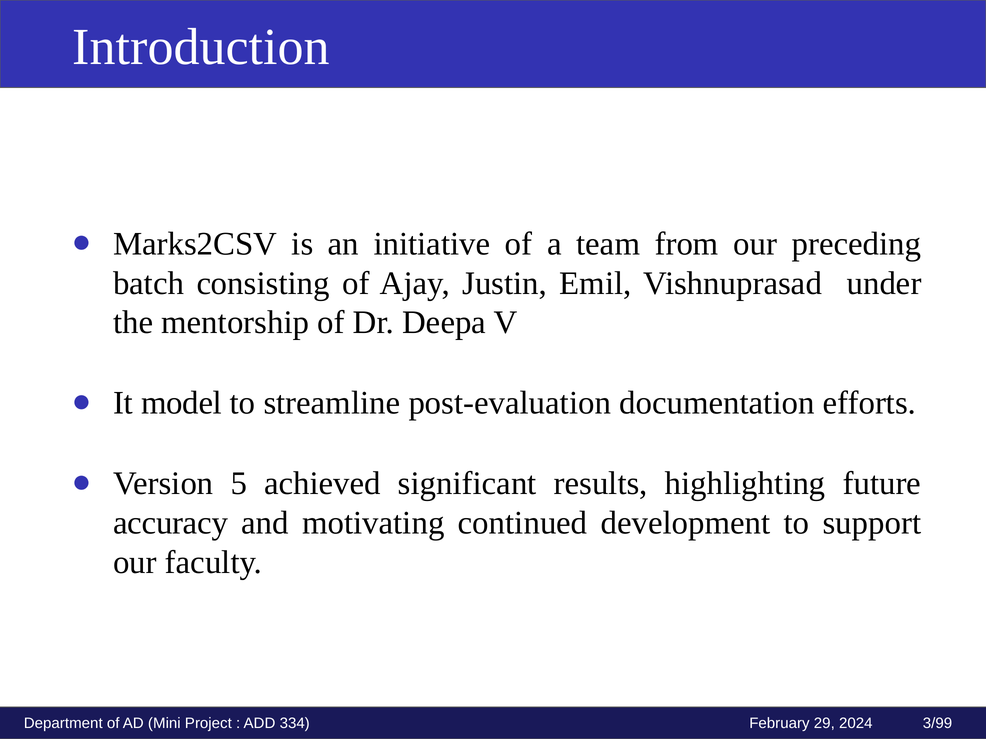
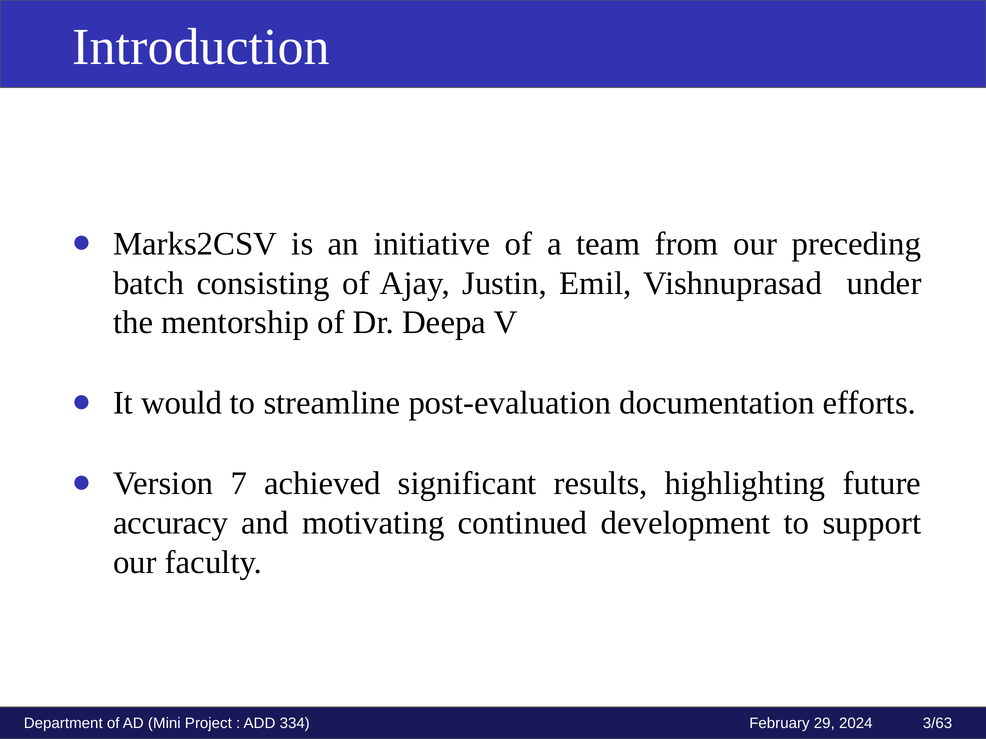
model: model -> would (182, 403)
5: 5 -> 7 (239, 484)
3/99: 3/99 -> 3/63 (937, 724)
